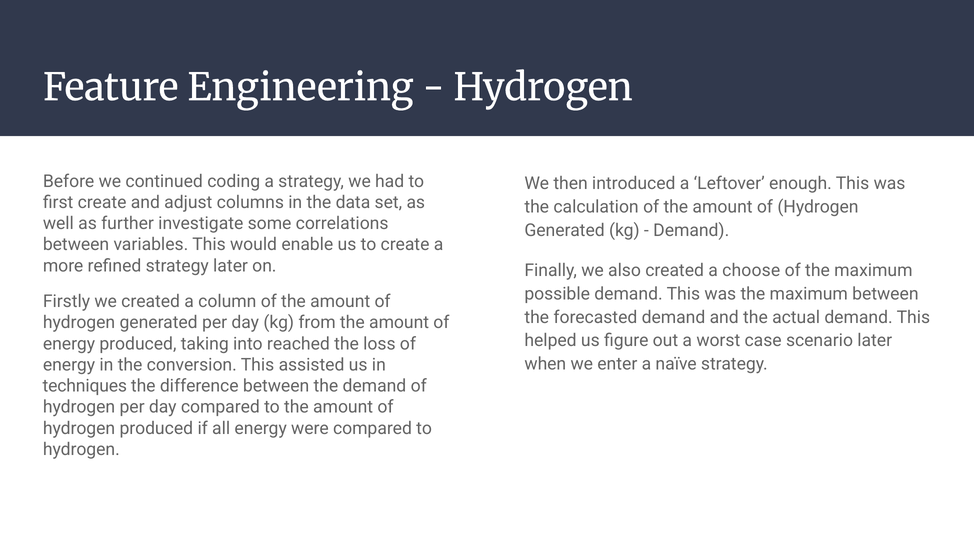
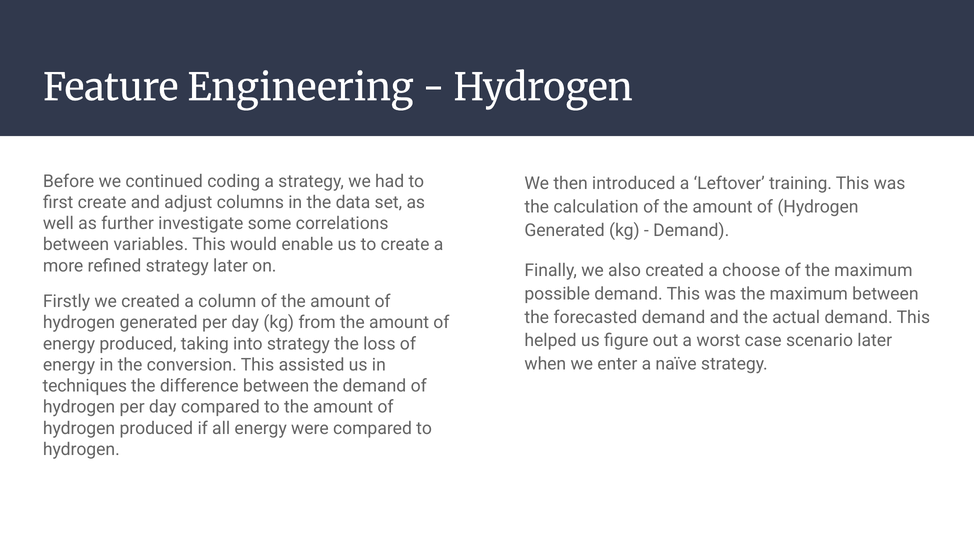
enough: enough -> training (801, 184)
into reached: reached -> strategy (298, 344)
